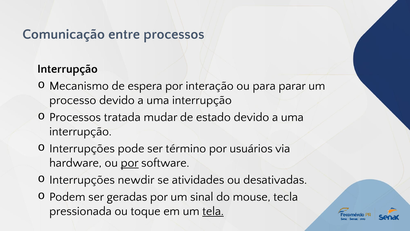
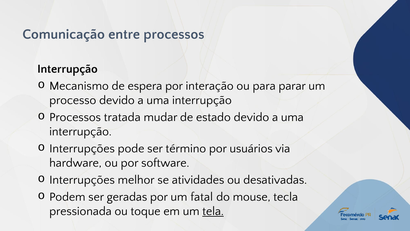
por underline: present -> none (130, 163)
newdir: newdir -> melhor (136, 180)
sinal: sinal -> fatal (202, 196)
